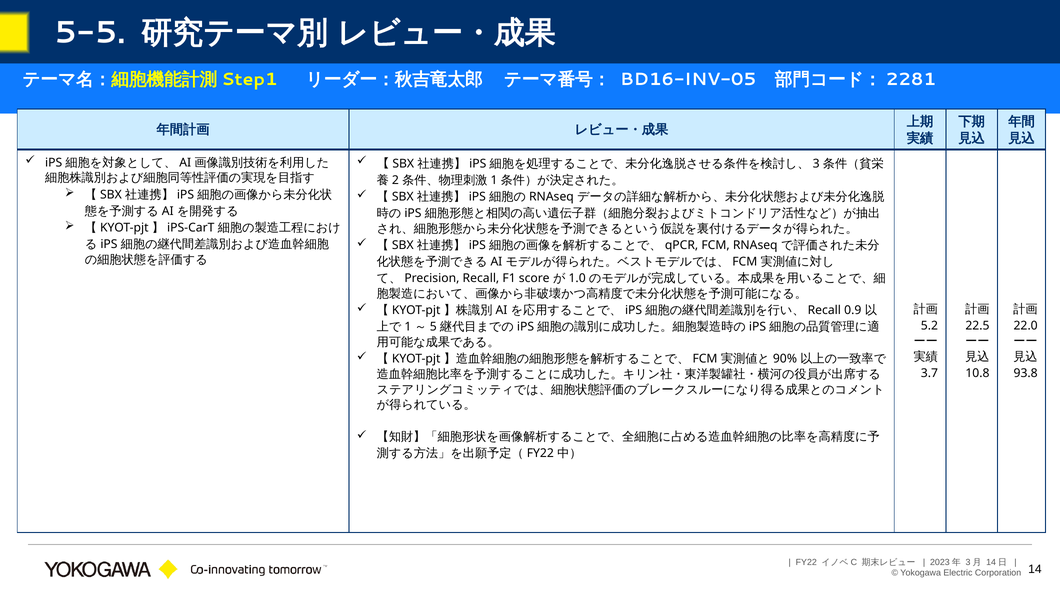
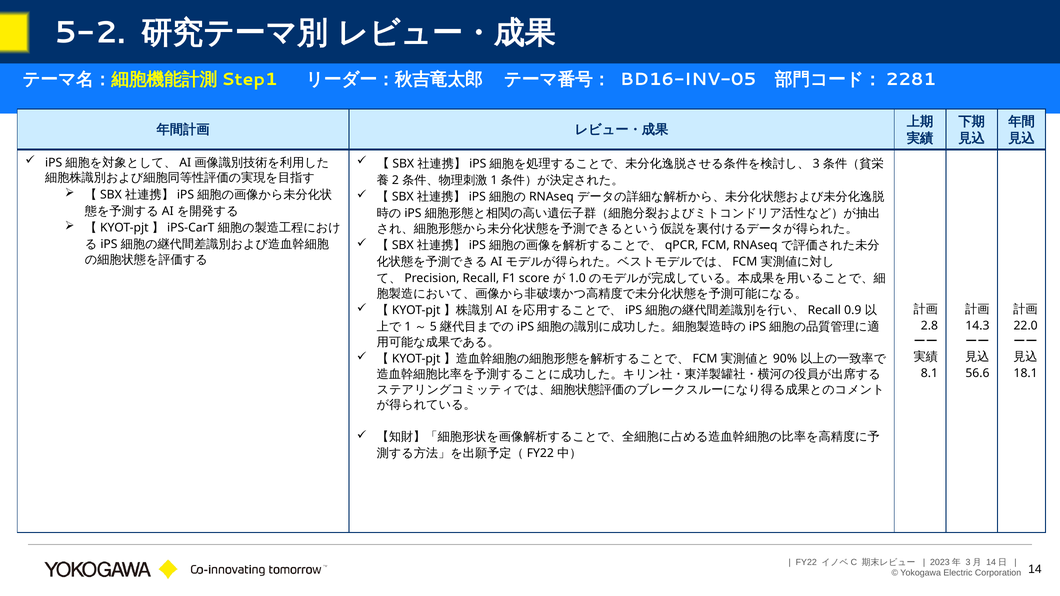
5-5: 5-5 -> 5-2 (90, 33)
5.2: 5.2 -> 2.8 (929, 326)
22.5: 22.5 -> 14.3 (977, 326)
3.7: 3.7 -> 8.1 (929, 373)
10.8: 10.8 -> 56.6 (977, 373)
93.8: 93.8 -> 18.1 (1026, 373)
